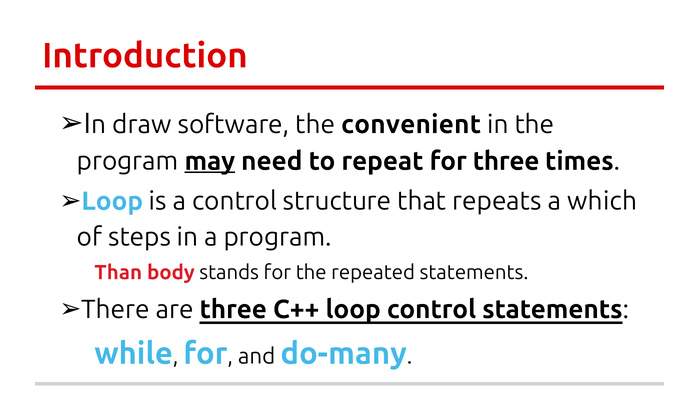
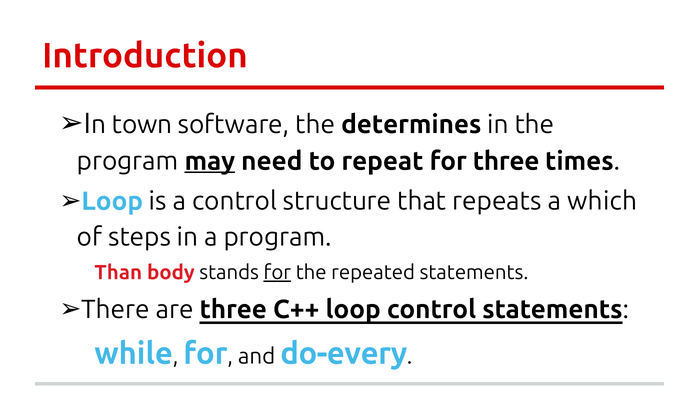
draw: draw -> town (142, 124)
convenient: convenient -> determines (411, 124)
for underline: none -> present (277, 273)
do-many: do-many -> do-every (344, 354)
